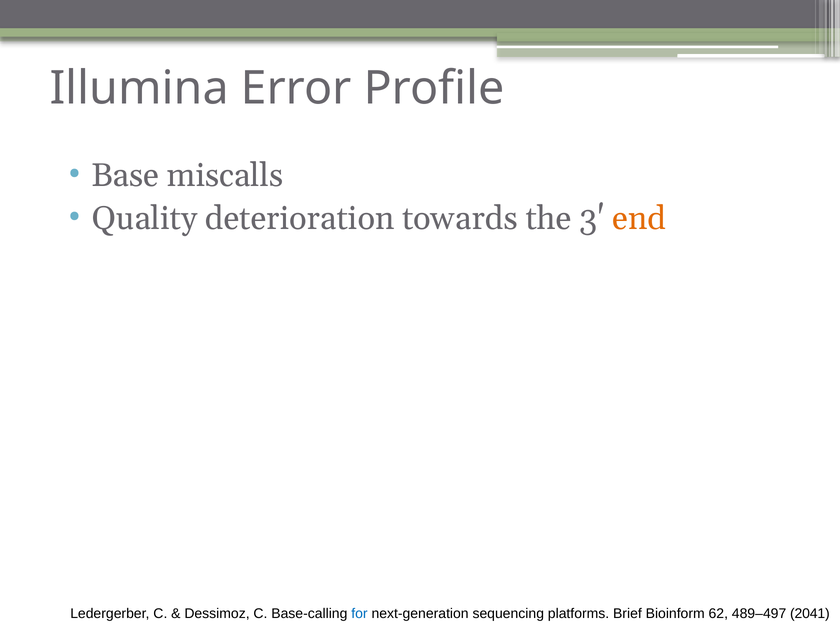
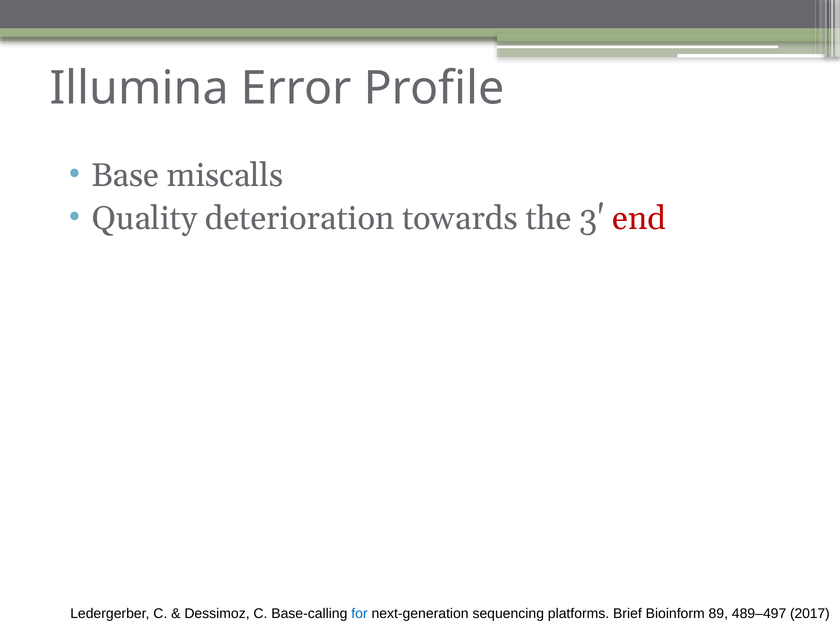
end colour: orange -> red (639, 218)
62: 62 -> 89 (718, 614)
2041: 2041 -> 2017 (810, 614)
